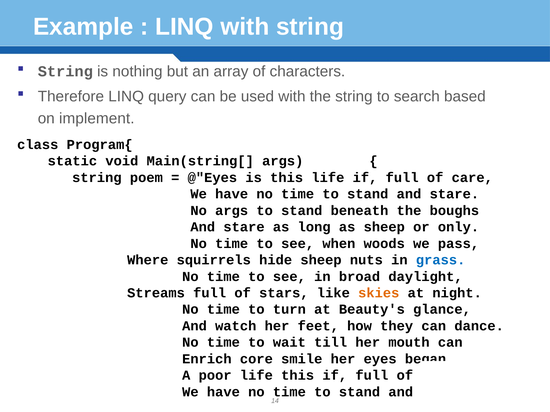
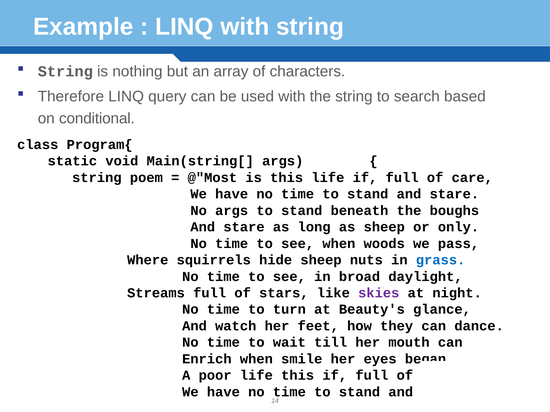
implement: implement -> conditional (97, 119)
@"Eyes: @"Eyes -> @"Most (212, 178)
skies colour: orange -> purple (379, 293)
Enrich core: core -> when (256, 359)
